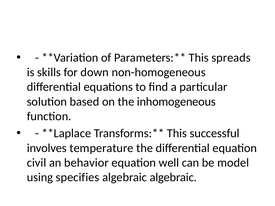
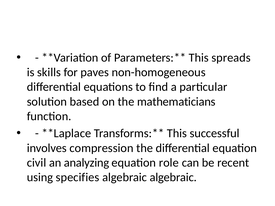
down: down -> paves (95, 72)
inhomogeneous: inhomogeneous -> mathematicians (176, 102)
temperature: temperature -> compression (101, 148)
behavior: behavior -> analyzing (87, 163)
well: well -> role (169, 163)
model: model -> recent (233, 163)
